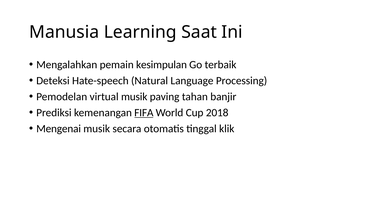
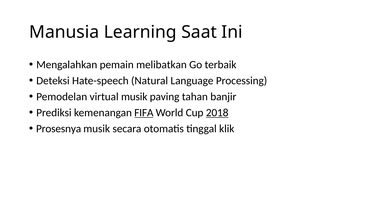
kesimpulan: kesimpulan -> melibatkan (161, 65)
2018 underline: none -> present (217, 113)
Mengenai: Mengenai -> Prosesnya (59, 129)
